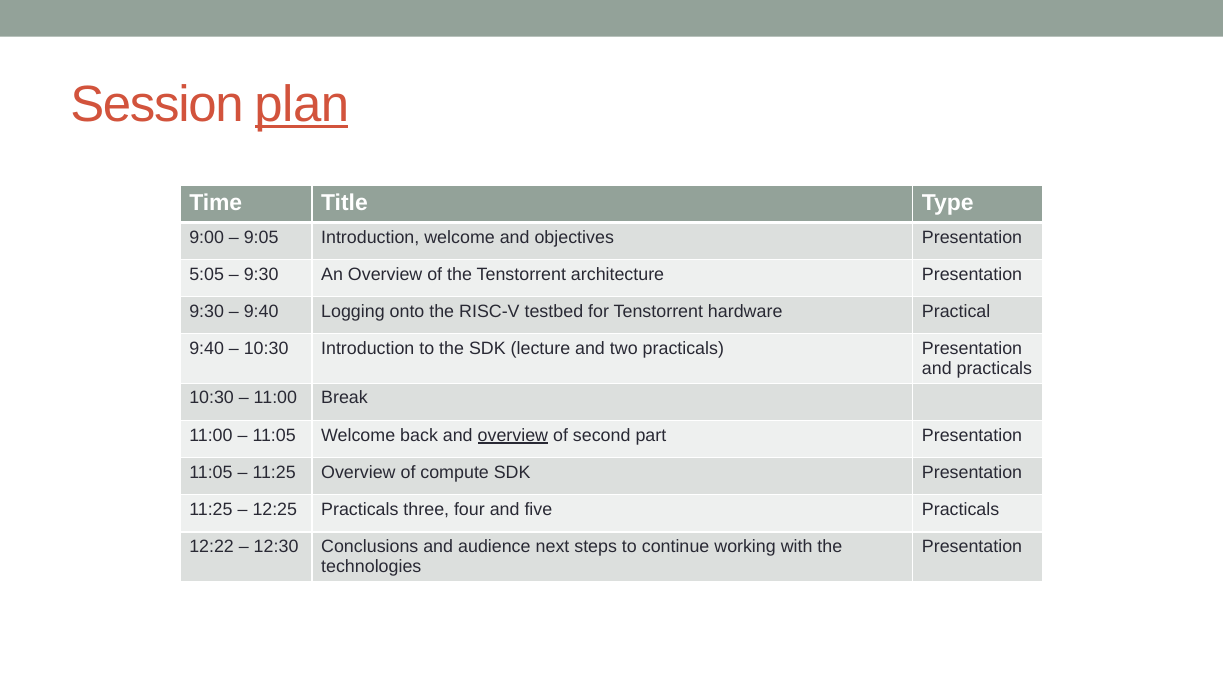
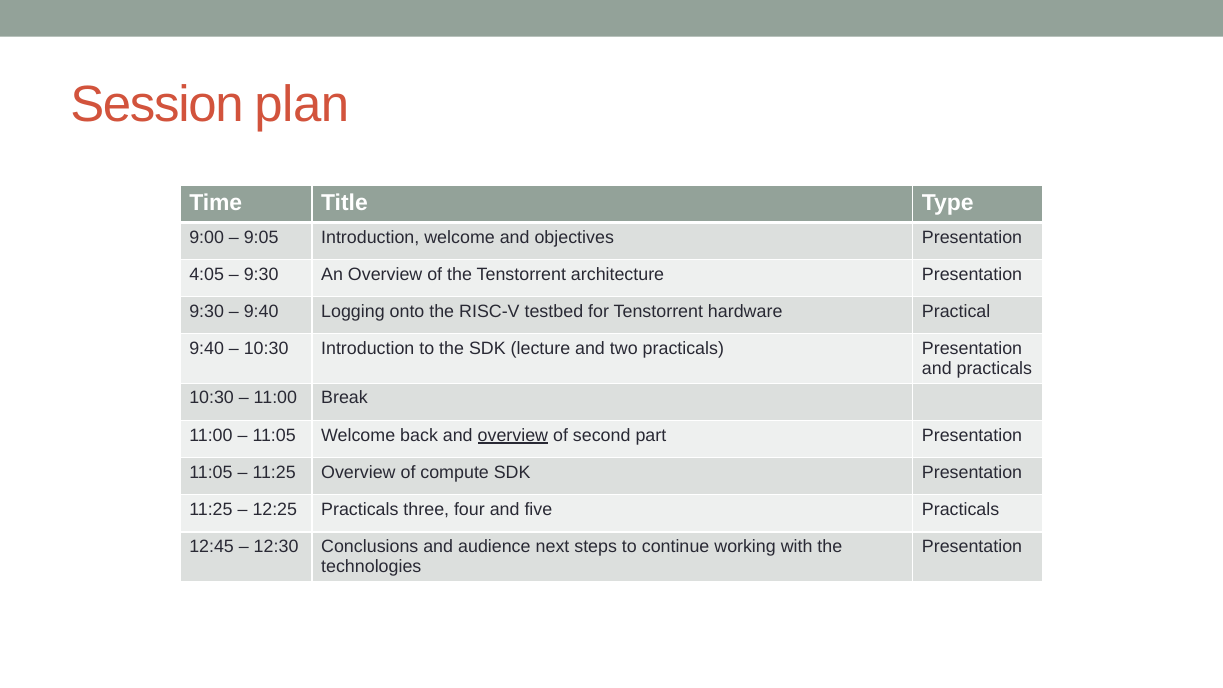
plan underline: present -> none (302, 105)
5:05: 5:05 -> 4:05 (207, 274)
12:22: 12:22 -> 12:45 (212, 547)
